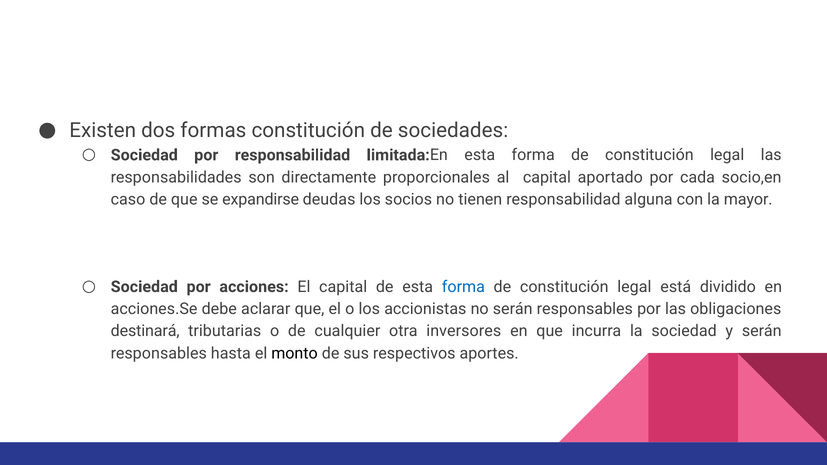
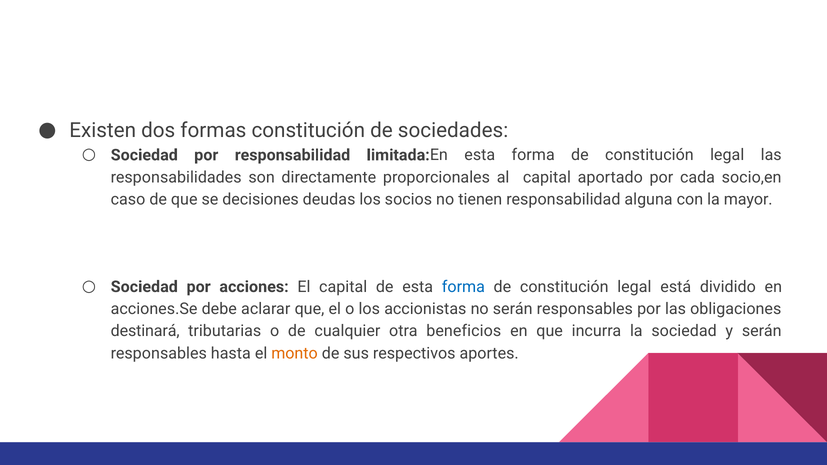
expandirse: expandirse -> decisiones (261, 199)
inversores: inversores -> beneficios (464, 331)
monto colour: black -> orange (295, 353)
